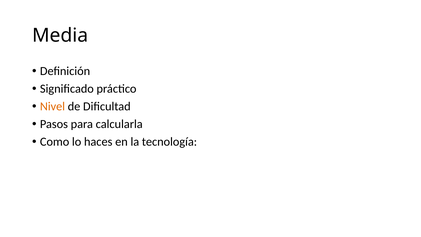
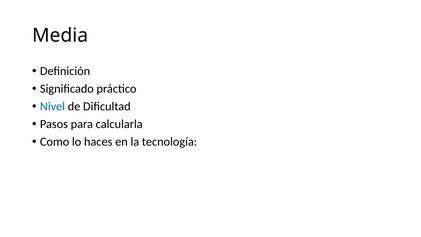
Nivel colour: orange -> blue (53, 106)
